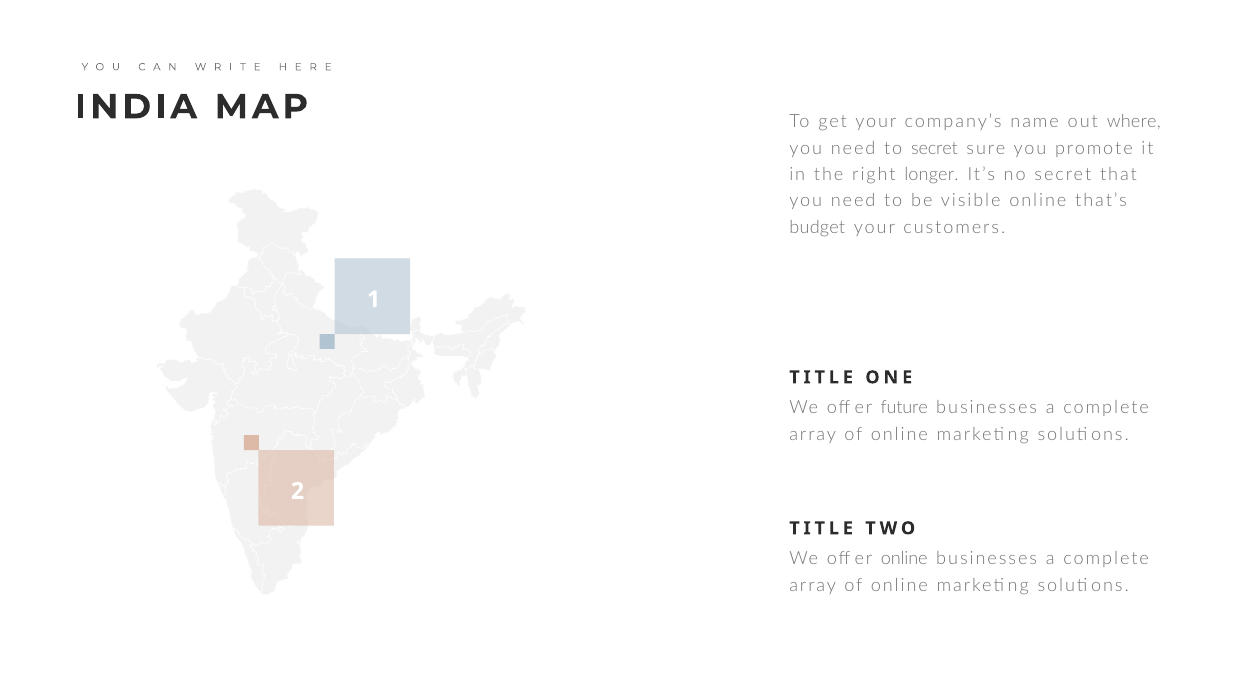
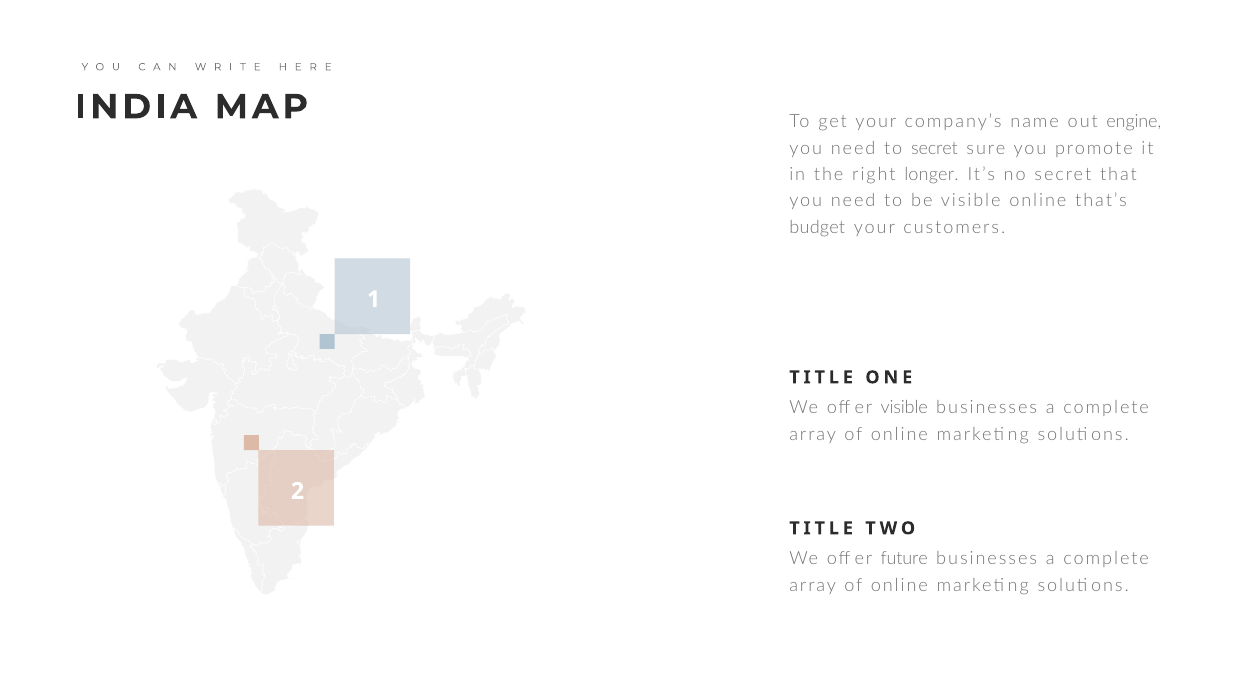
where: where -> engine (1134, 122)
offer future: future -> visible (904, 408)
offer online: online -> future (904, 559)
